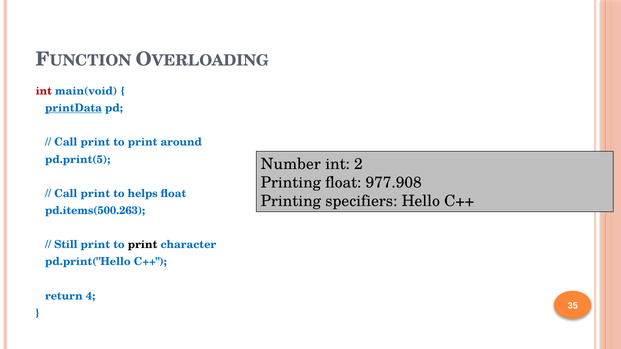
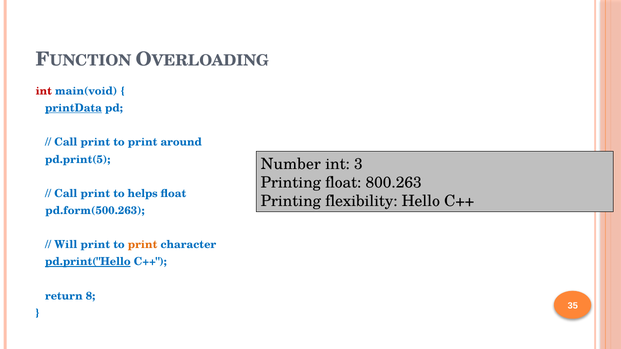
2: 2 -> 3 (358, 164)
977.908: 977.908 -> 800.263 (394, 183)
specifiers: specifiers -> flexibility (361, 201)
pd.items(500.263: pd.items(500.263 -> pd.form(500.263 (95, 211)
Still: Still -> Will (66, 245)
print colour: black -> orange (143, 245)
pd.print("Hello underline: none -> present (88, 262)
4: 4 -> 8 (91, 296)
